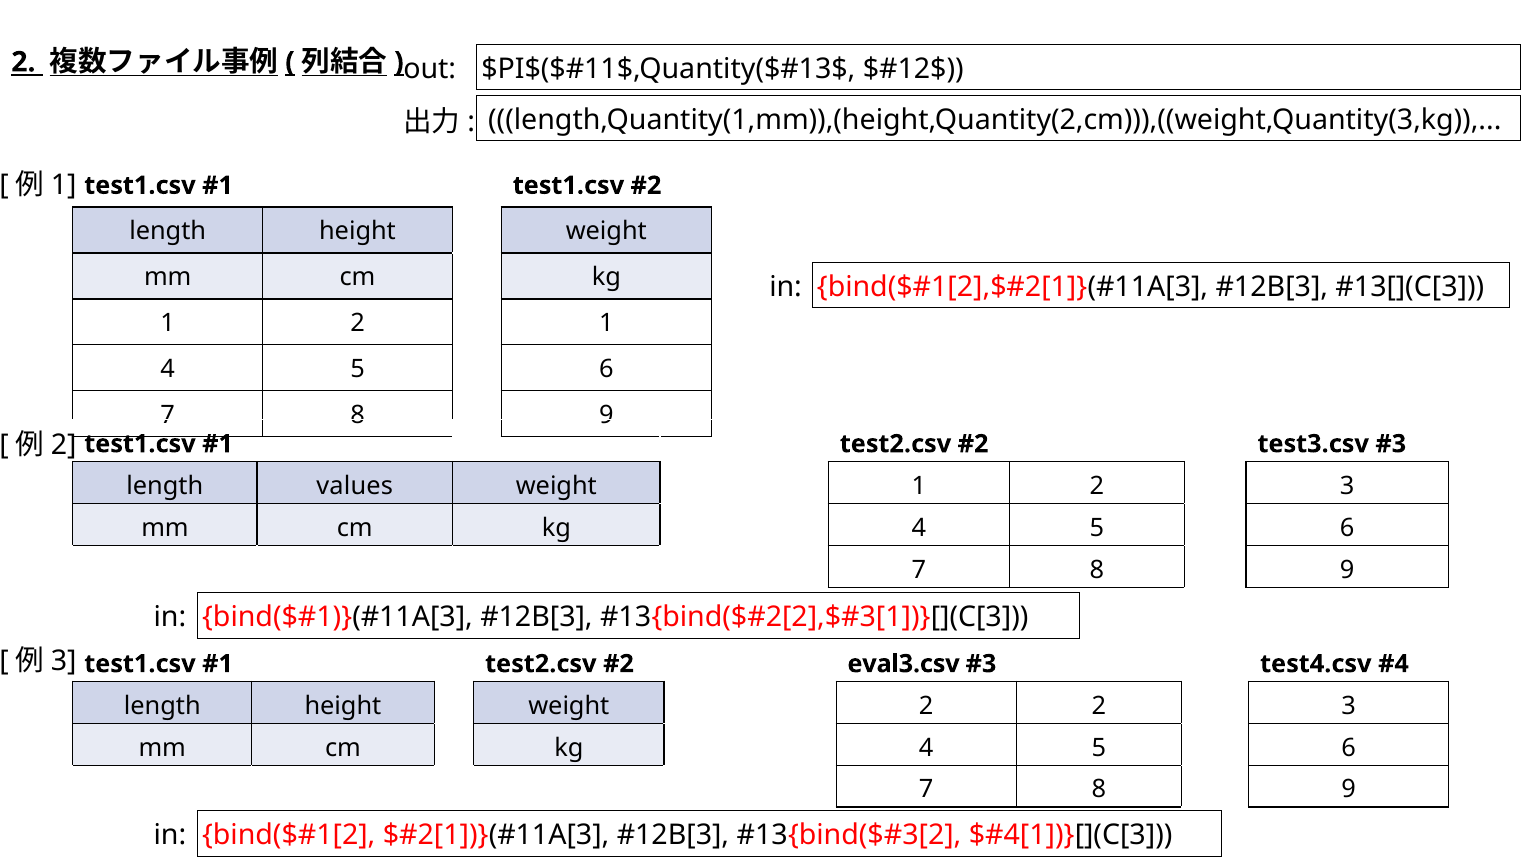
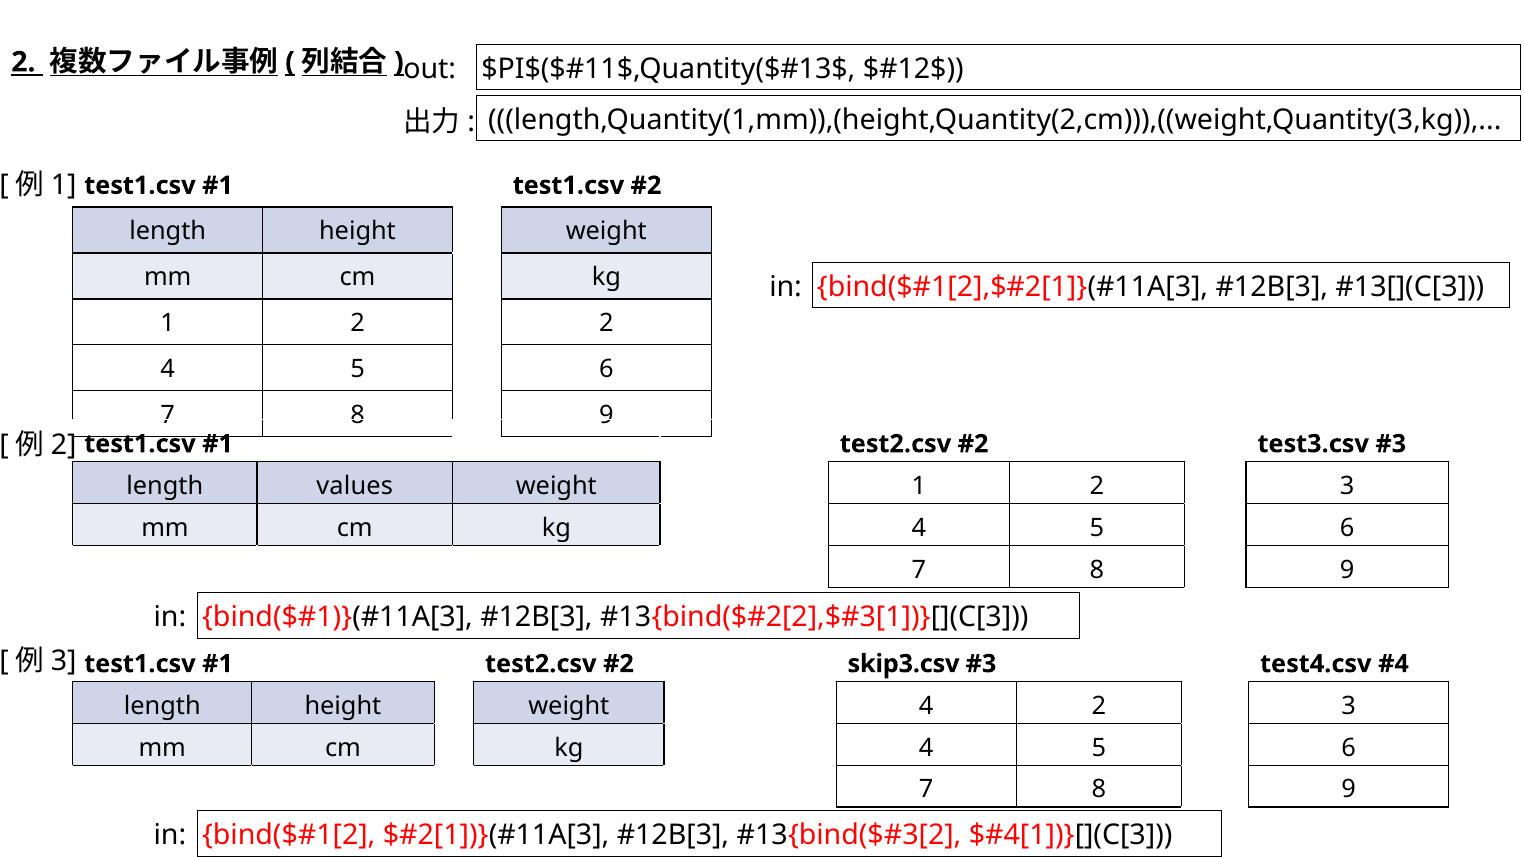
2 1: 1 -> 2 (606, 323)
eval3.csv: eval3.csv -> skip3.csv (904, 664)
weight 2: 2 -> 4 (926, 706)
